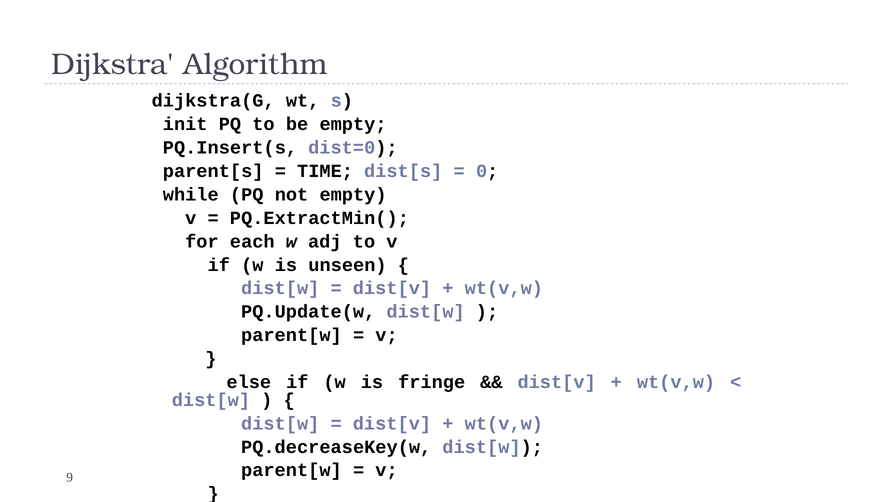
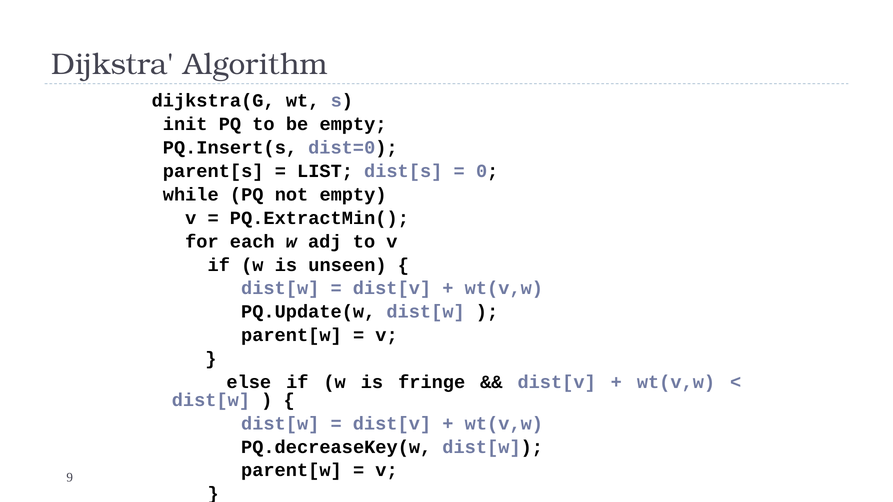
TIME: TIME -> LIST (325, 171)
